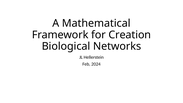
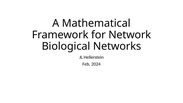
Creation: Creation -> Network (130, 35)
